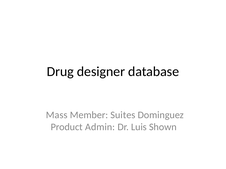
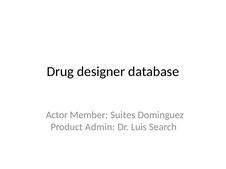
Mass: Mass -> Actor (57, 115)
Shown: Shown -> Search (163, 127)
